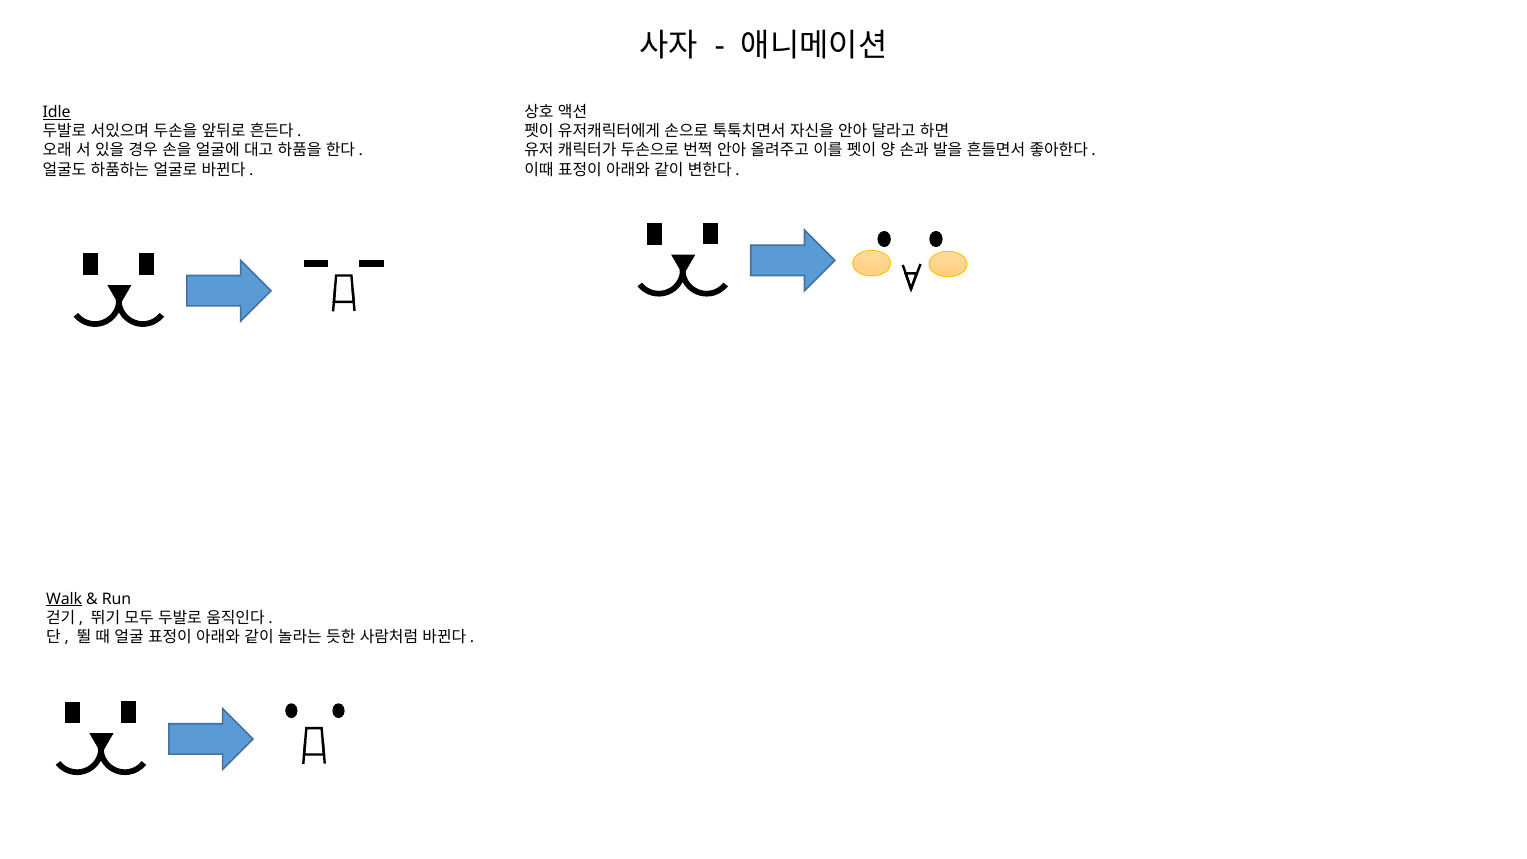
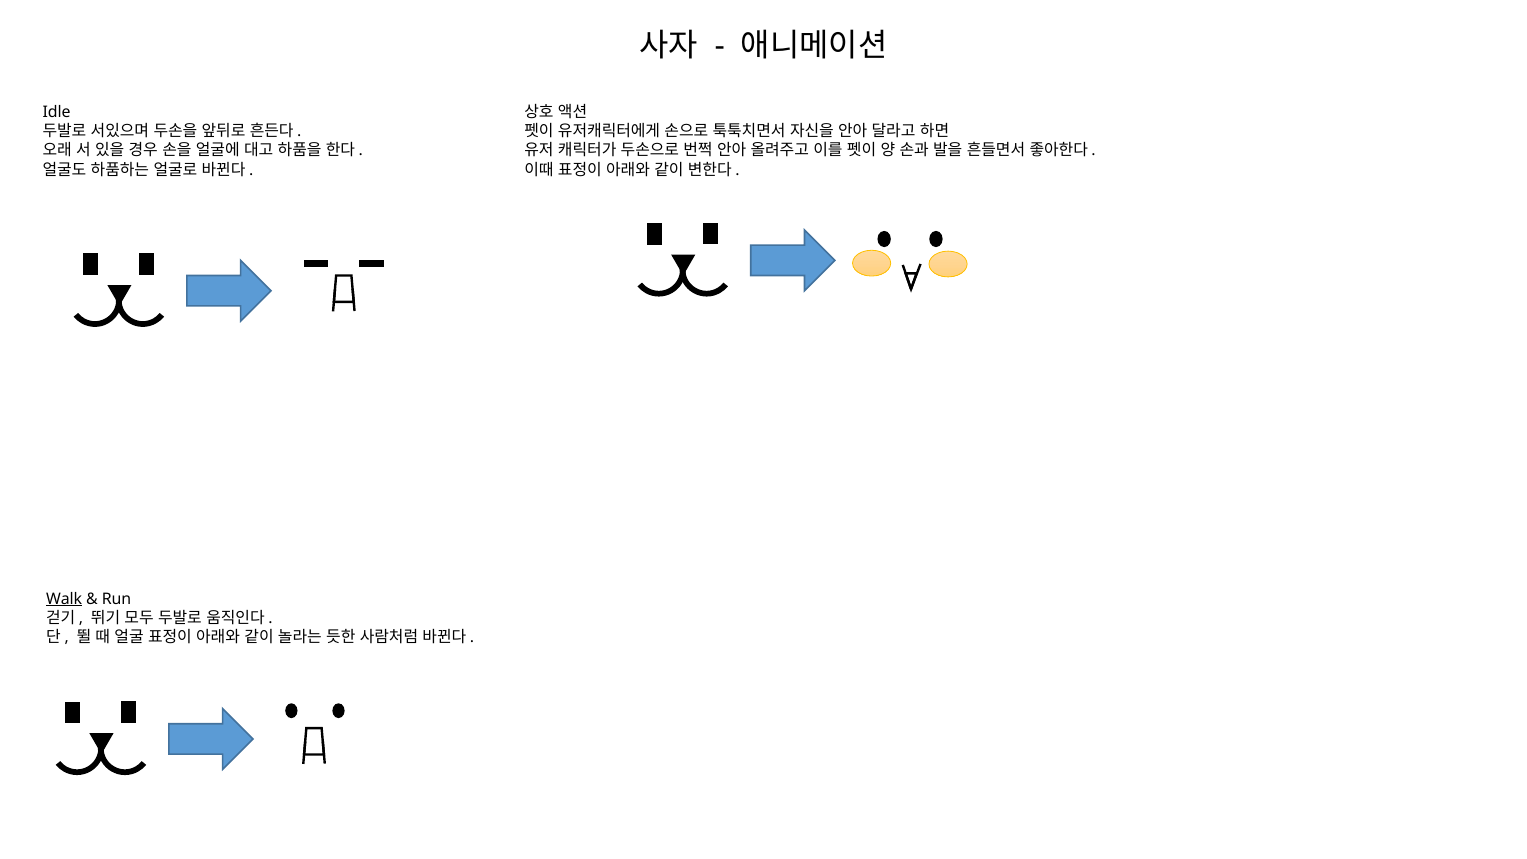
Idle underline: present -> none (57, 112)
